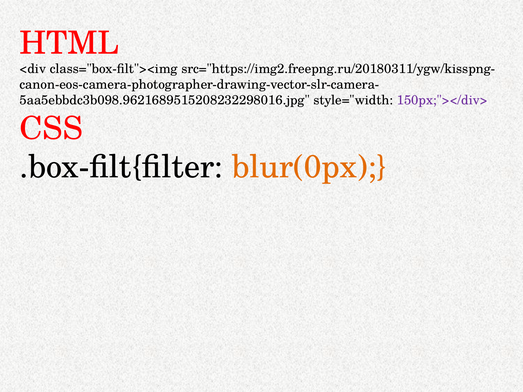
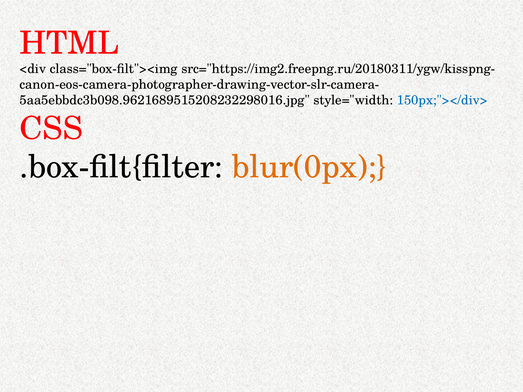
150px;"></div> colour: purple -> blue (442, 100)
